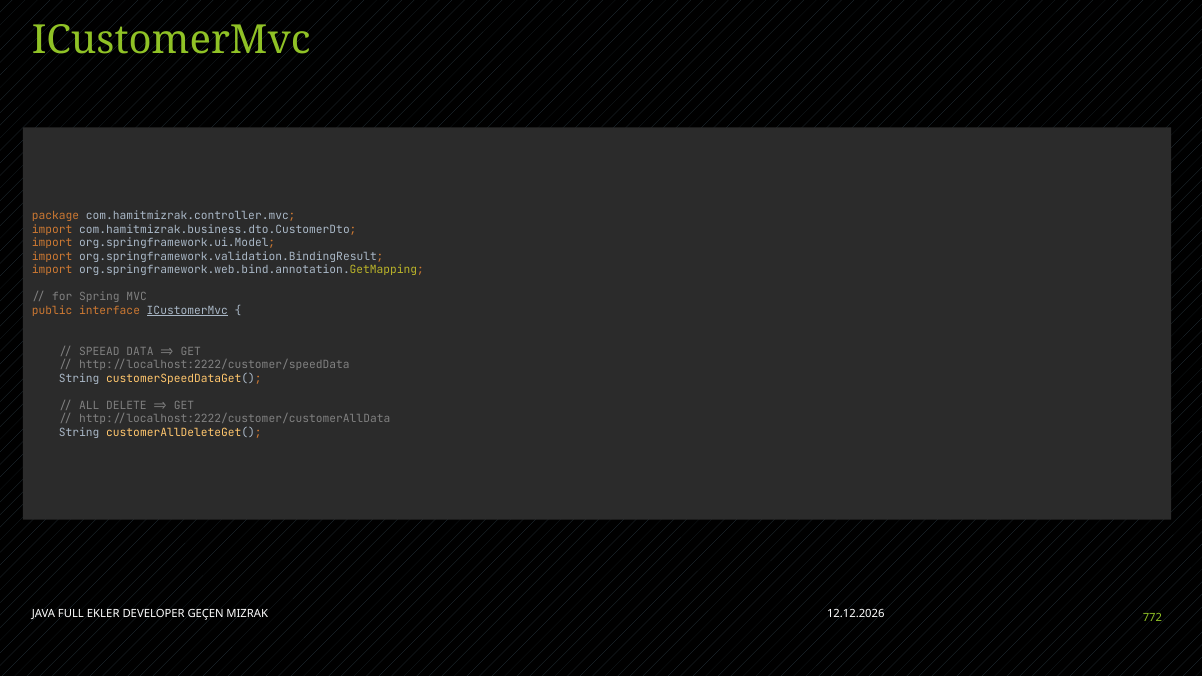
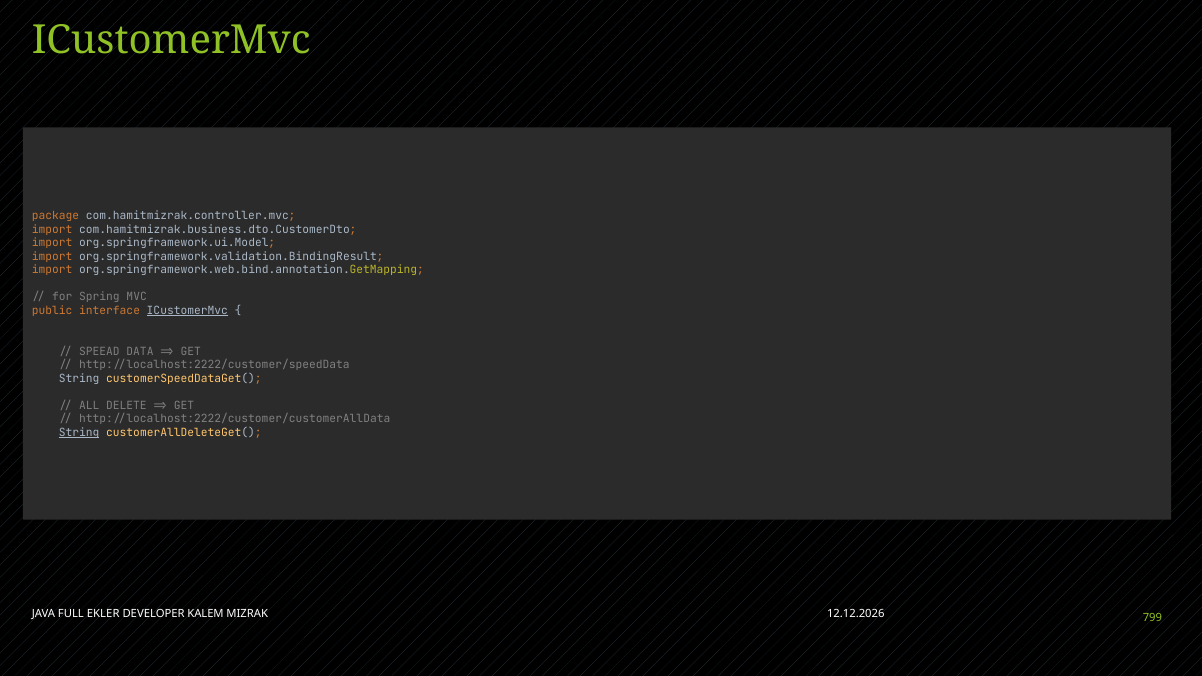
String underline: none -> present (79, 433)
GEÇEN: GEÇEN -> KALEM (206, 613)
772: 772 -> 799 (1152, 618)
